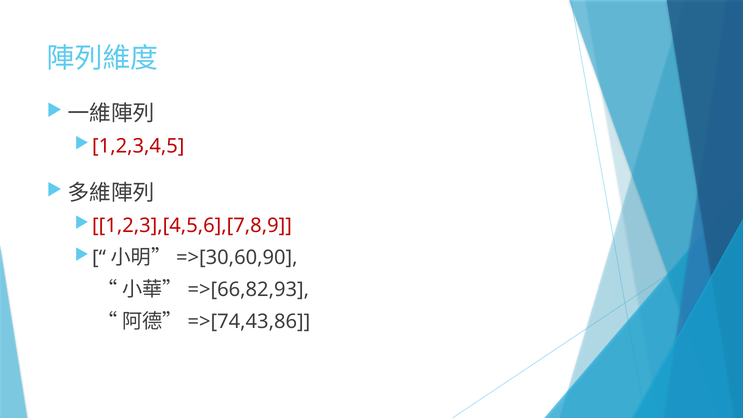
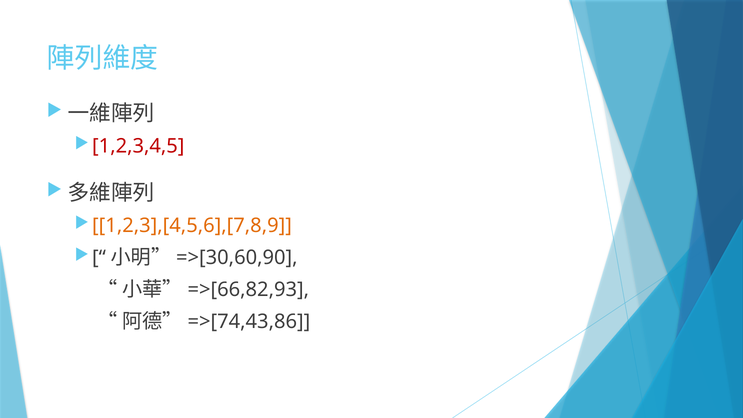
1,2,3],[4,5,6],[7,8,9 colour: red -> orange (192, 226)
